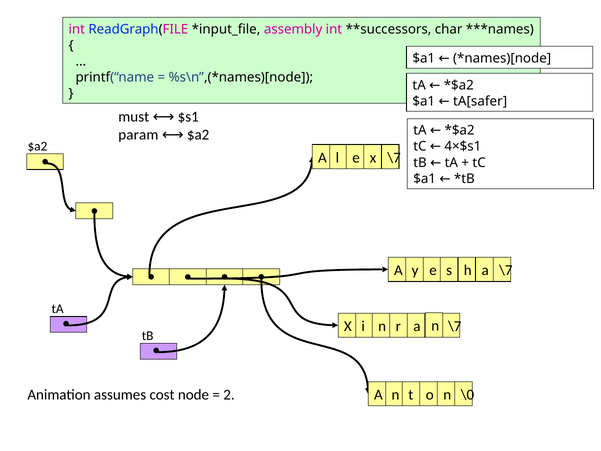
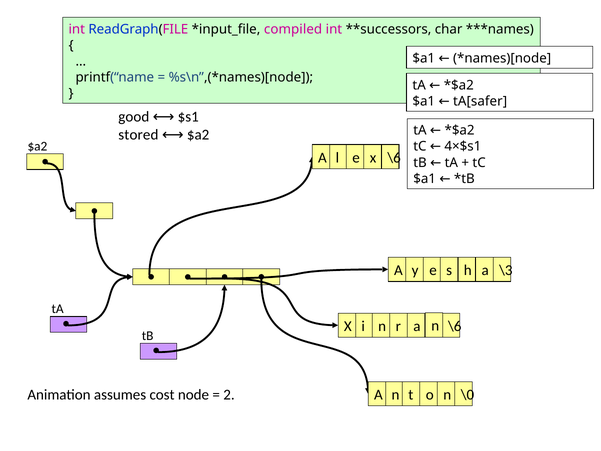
assembly: assembly -> compiled (293, 29)
must: must -> good (134, 117)
param: param -> stored (138, 135)
x \7: \7 -> \6 (394, 158)
s \7: \7 -> \3 (506, 270)
r \7: \7 -> \6 (455, 326)
